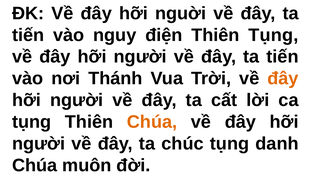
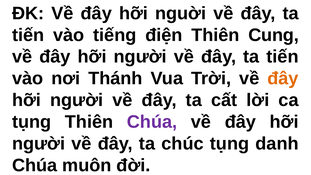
nguy: nguy -> tiếng (115, 35)
Thiên Tụng: Tụng -> Cung (274, 35)
Chúa colour: orange -> purple (152, 122)
